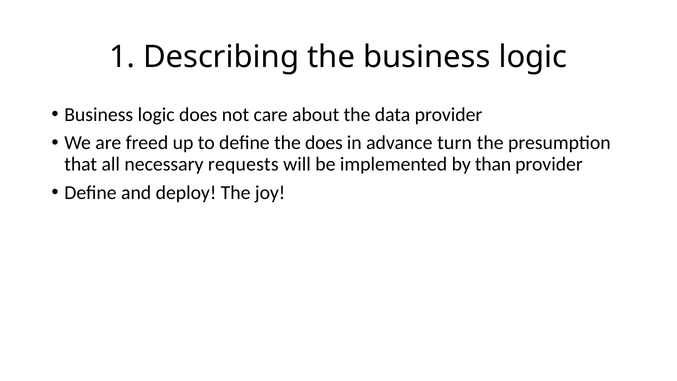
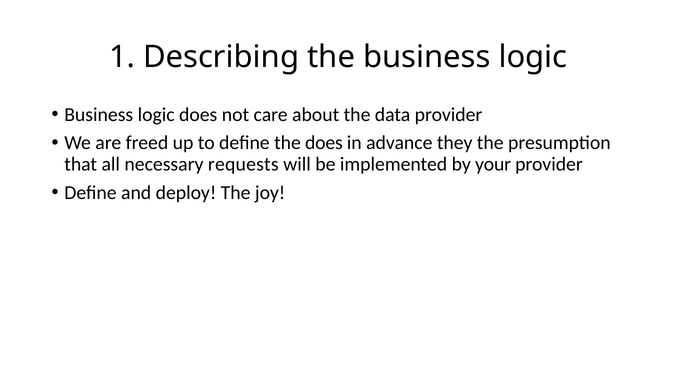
turn: turn -> they (455, 143)
than: than -> your (493, 164)
